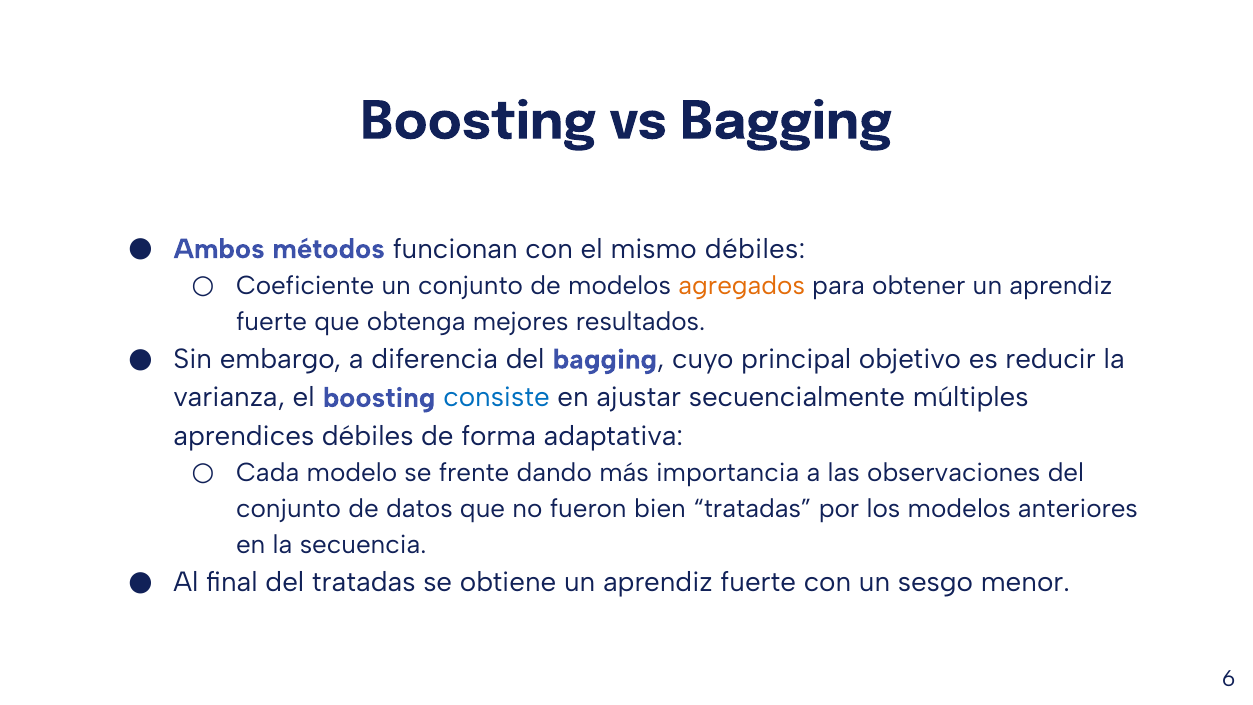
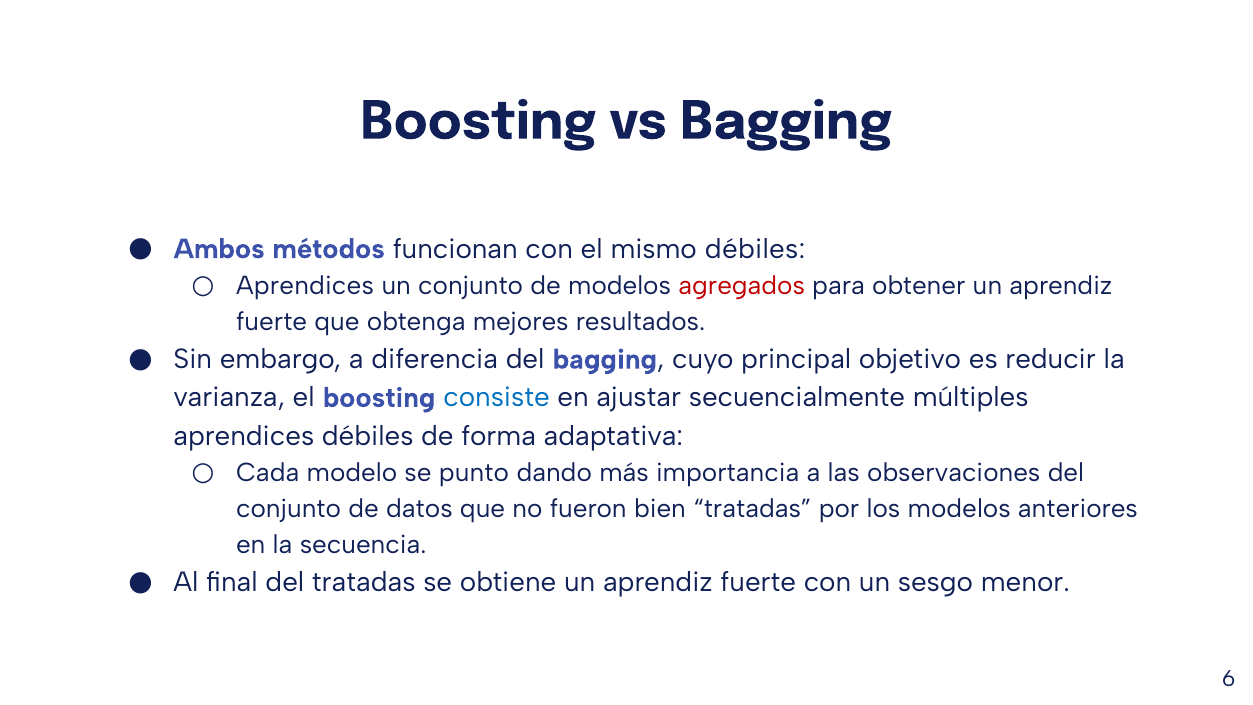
Coeficiente: Coeficiente -> Aprendices (305, 286)
agregados colour: orange -> red (742, 286)
frente: frente -> punto (474, 473)
